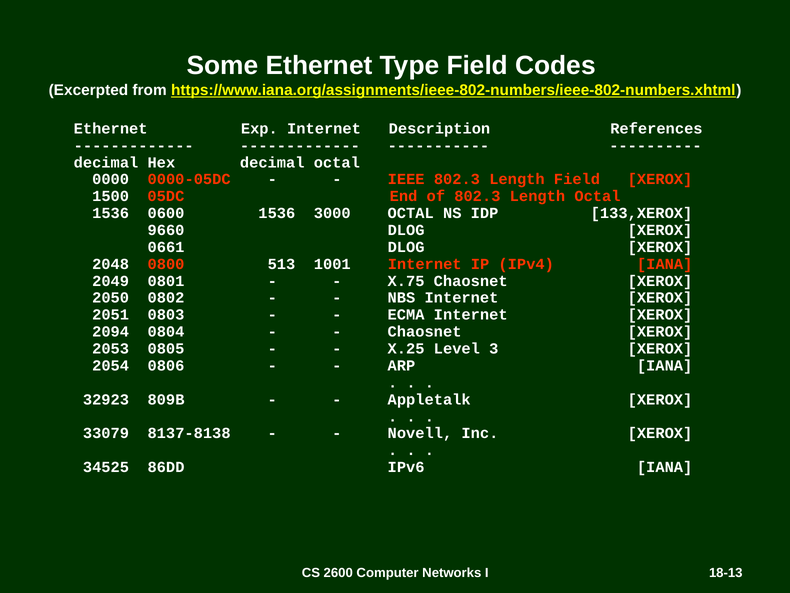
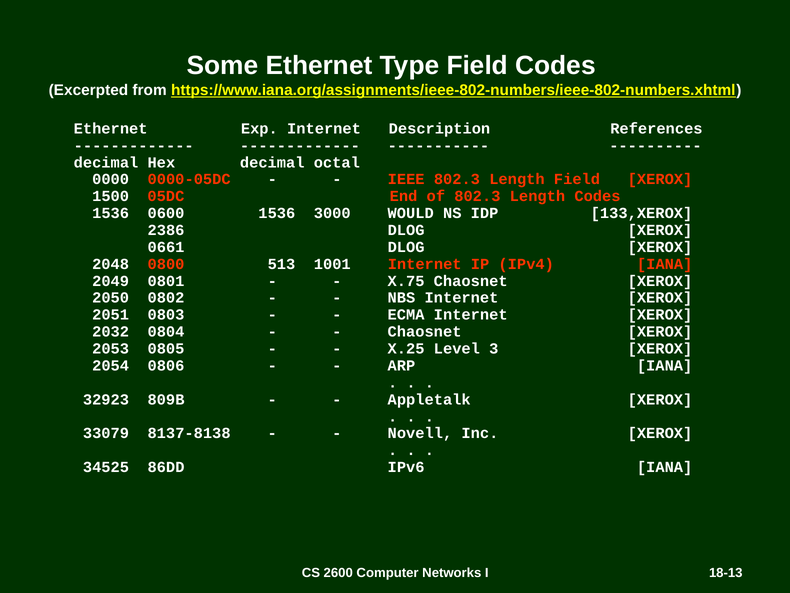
Length Octal: Octal -> Codes (597, 196)
3000 OCTAL: OCTAL -> WOULD (411, 213)
9660: 9660 -> 2386 (166, 230)
2094: 2094 -> 2032 (111, 331)
